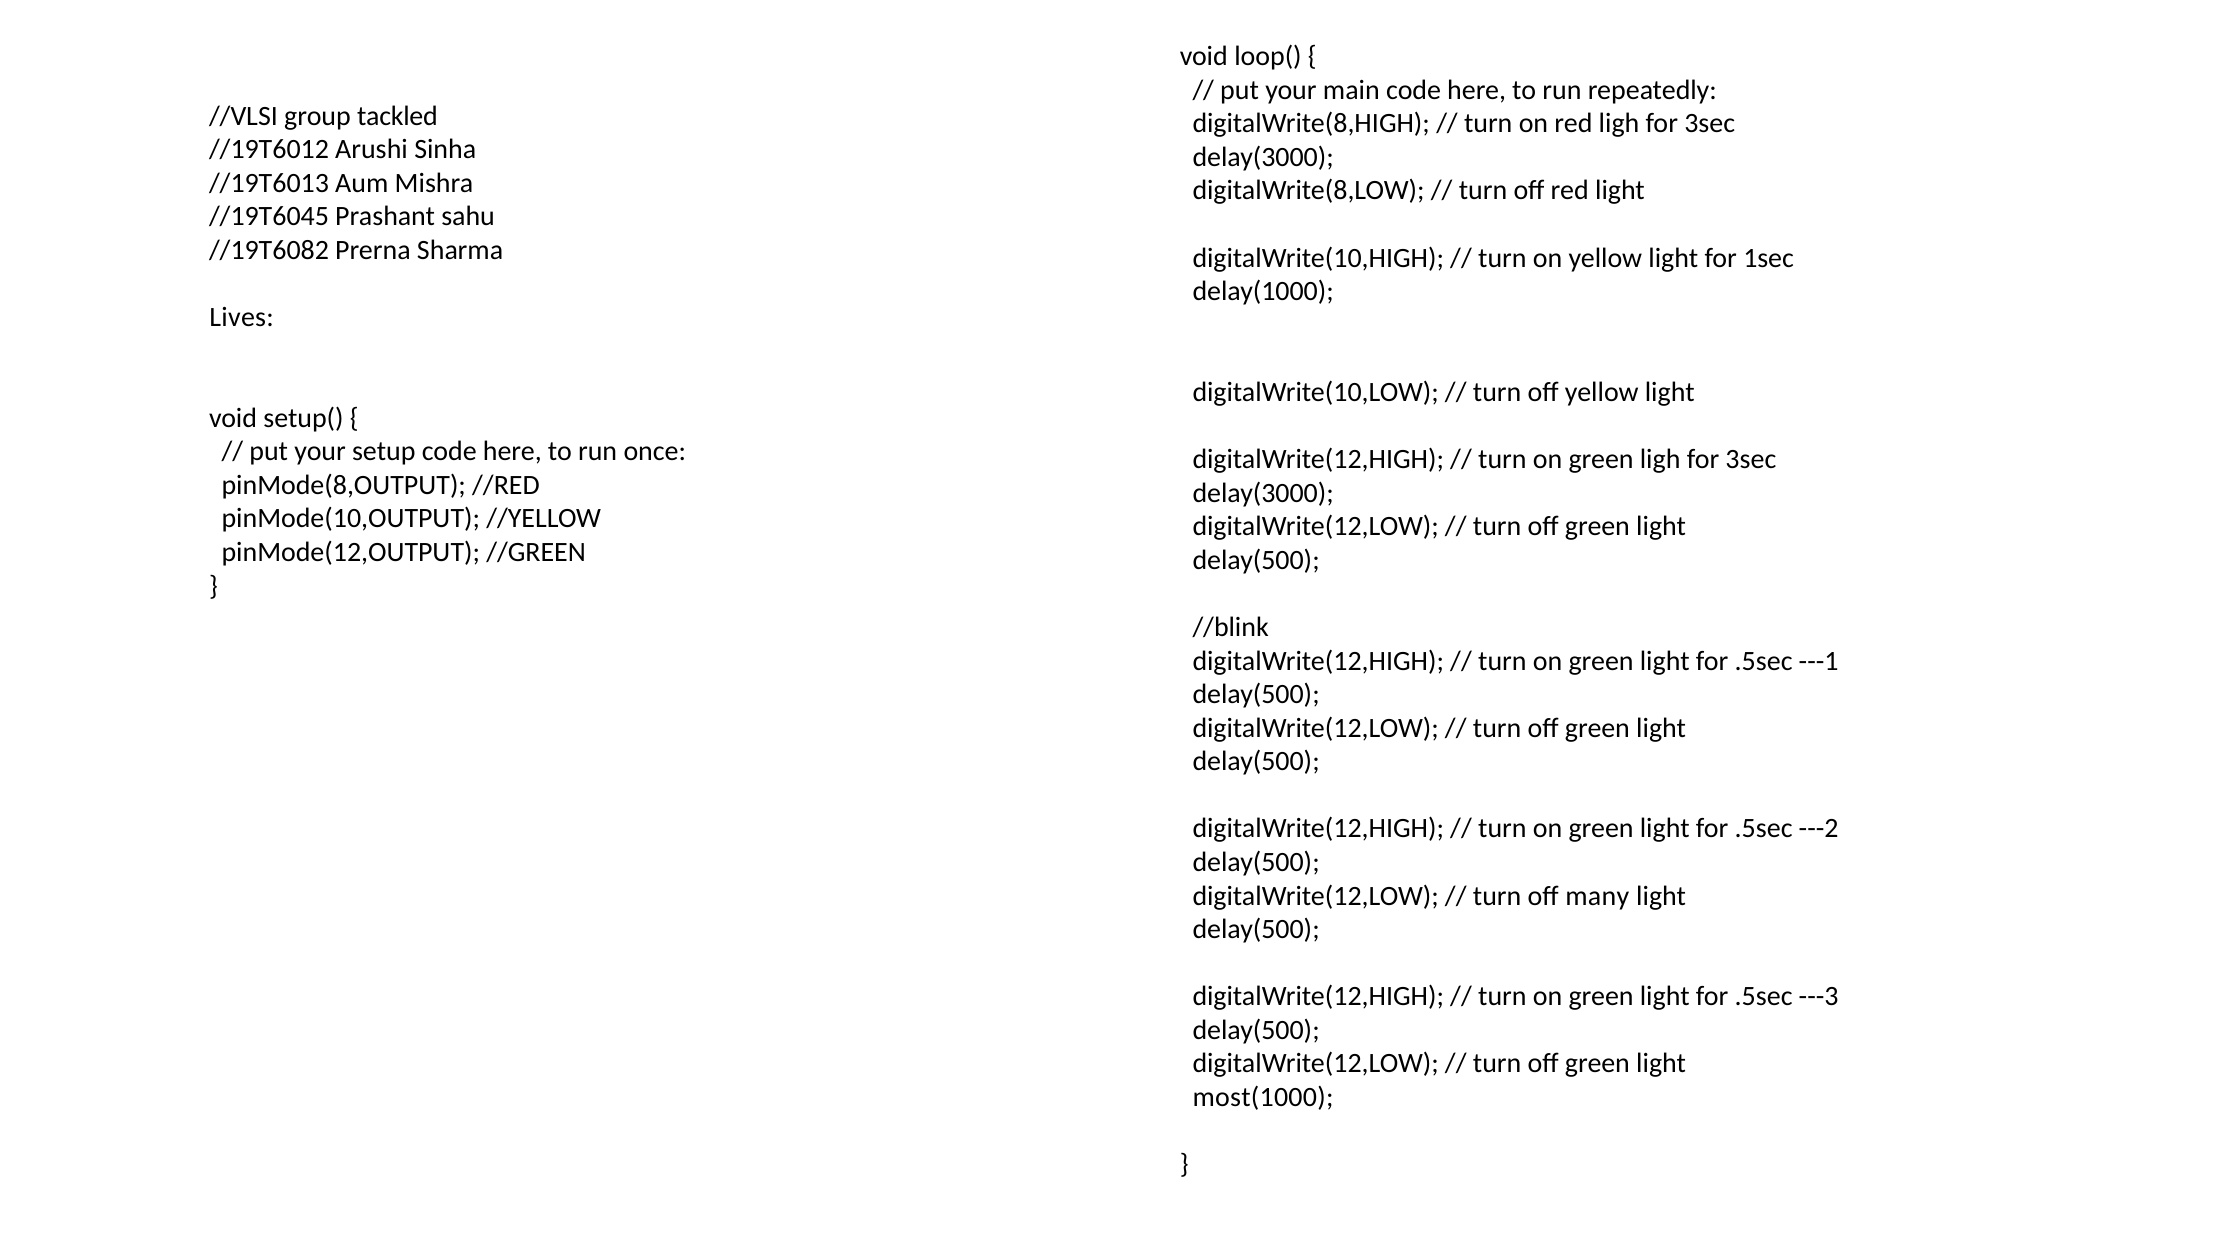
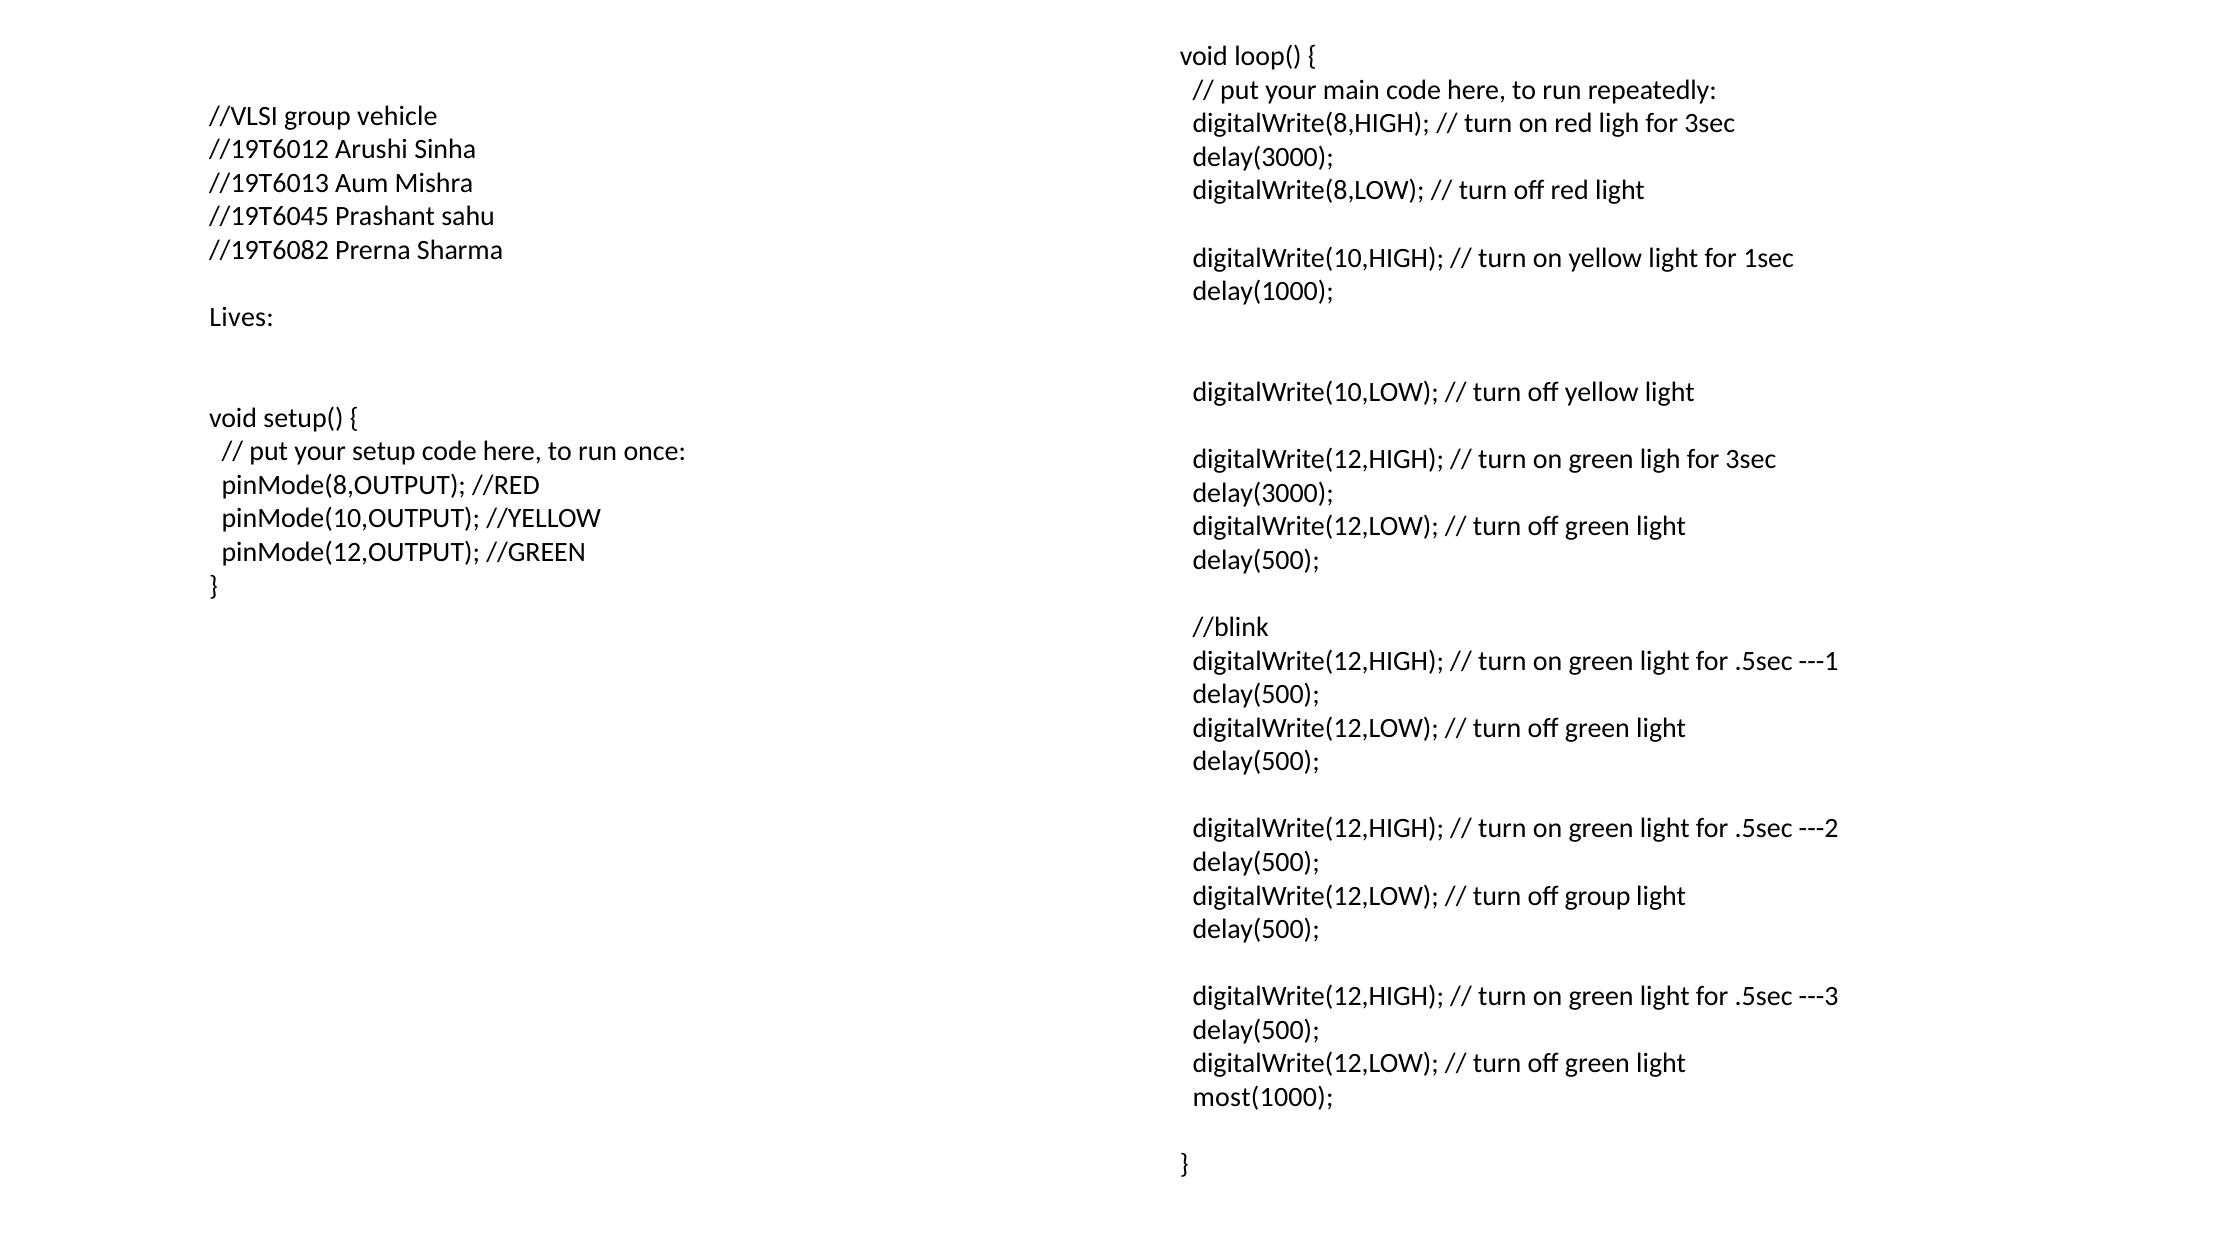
tackled: tackled -> vehicle (397, 116)
off many: many -> group (1598, 896)
